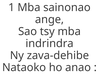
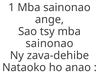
indrindra: indrindra -> sainonao (49, 43)
